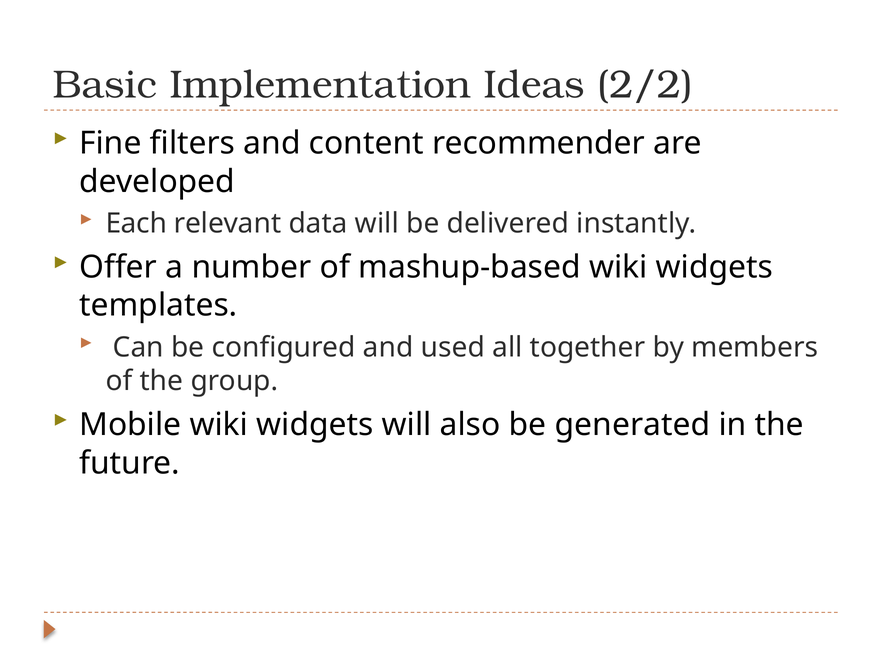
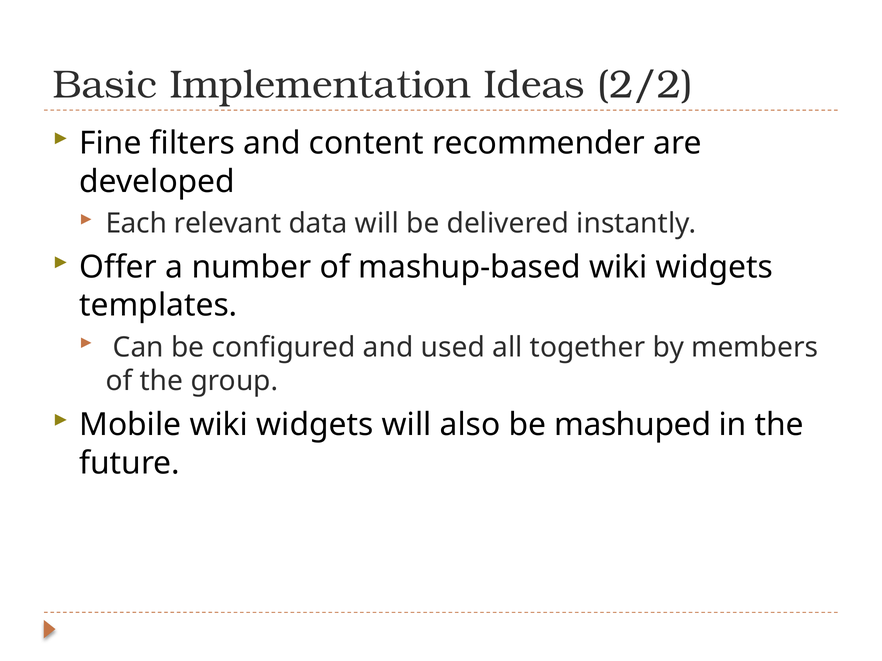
generated: generated -> mashuped (633, 425)
